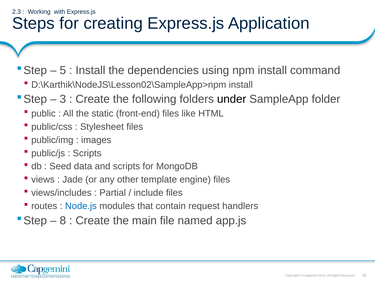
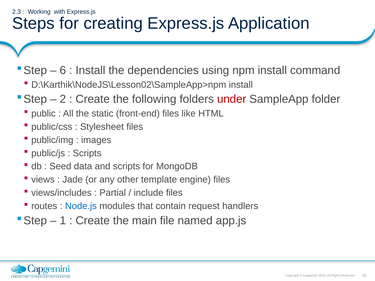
5: 5 -> 6 (63, 70)
3: 3 -> 2 (63, 99)
under colour: black -> red (232, 99)
8: 8 -> 1 (63, 221)
